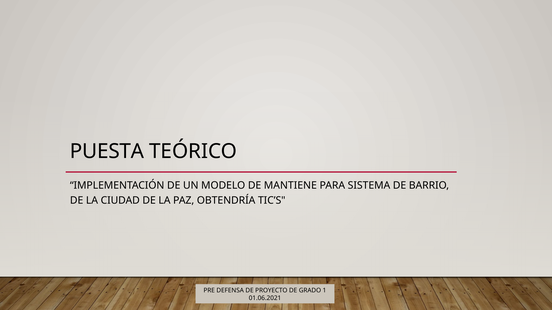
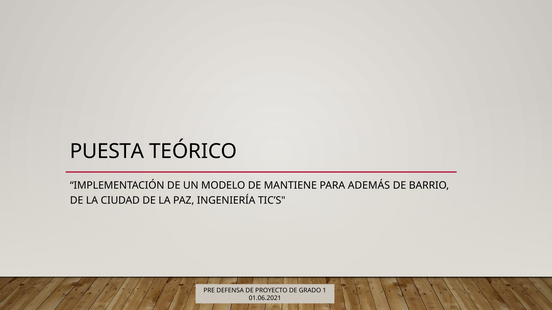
SISTEMA: SISTEMA -> ADEMÁS (369, 186)
OBTENDRÍA: OBTENDRÍA -> INGENIERÍA (226, 201)
